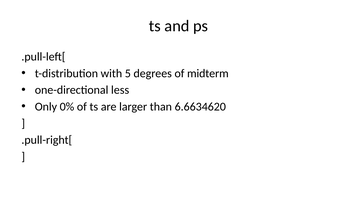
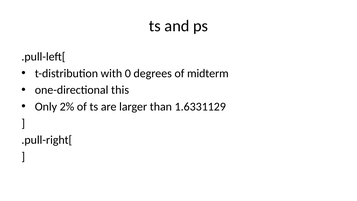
5: 5 -> 0 (128, 73)
less: less -> this (120, 90)
0%: 0% -> 2% (67, 107)
6.6634620: 6.6634620 -> 1.6331129 (200, 107)
